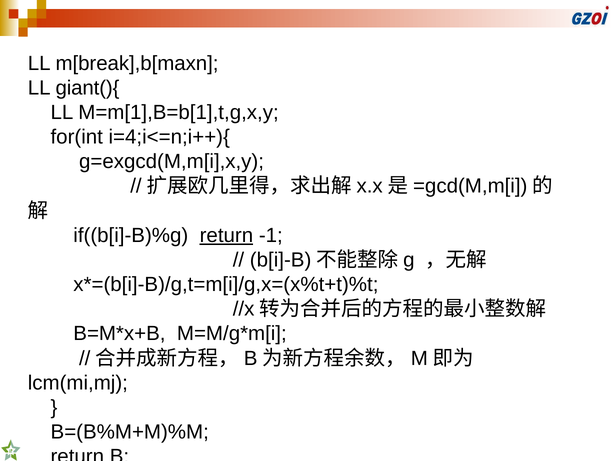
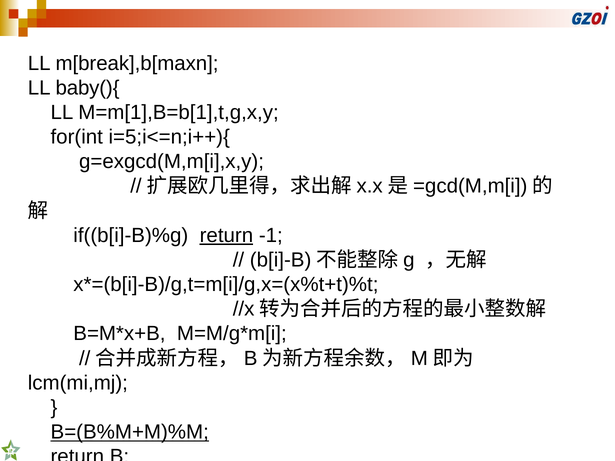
giant(){: giant(){ -> baby(){ (88, 88)
i=4;i<=n;i++){: i=4;i<=n;i++){ -> i=5;i<=n;i++){ (169, 137)
B=(B%M+M)%M underline: none -> present (130, 432)
